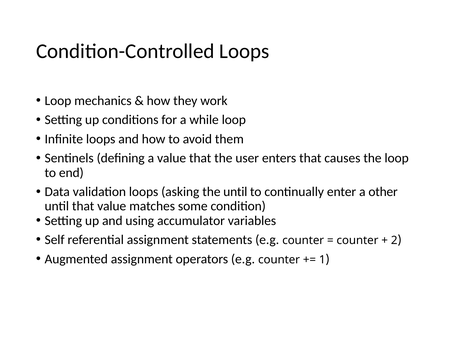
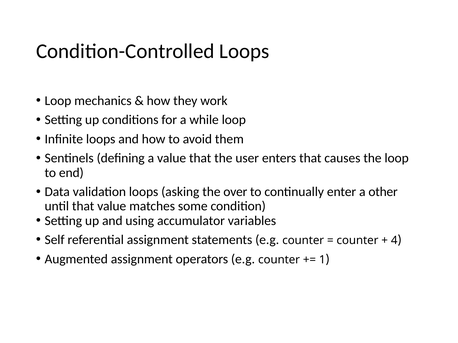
the until: until -> over (235, 192)
2: 2 -> 4 (394, 241)
